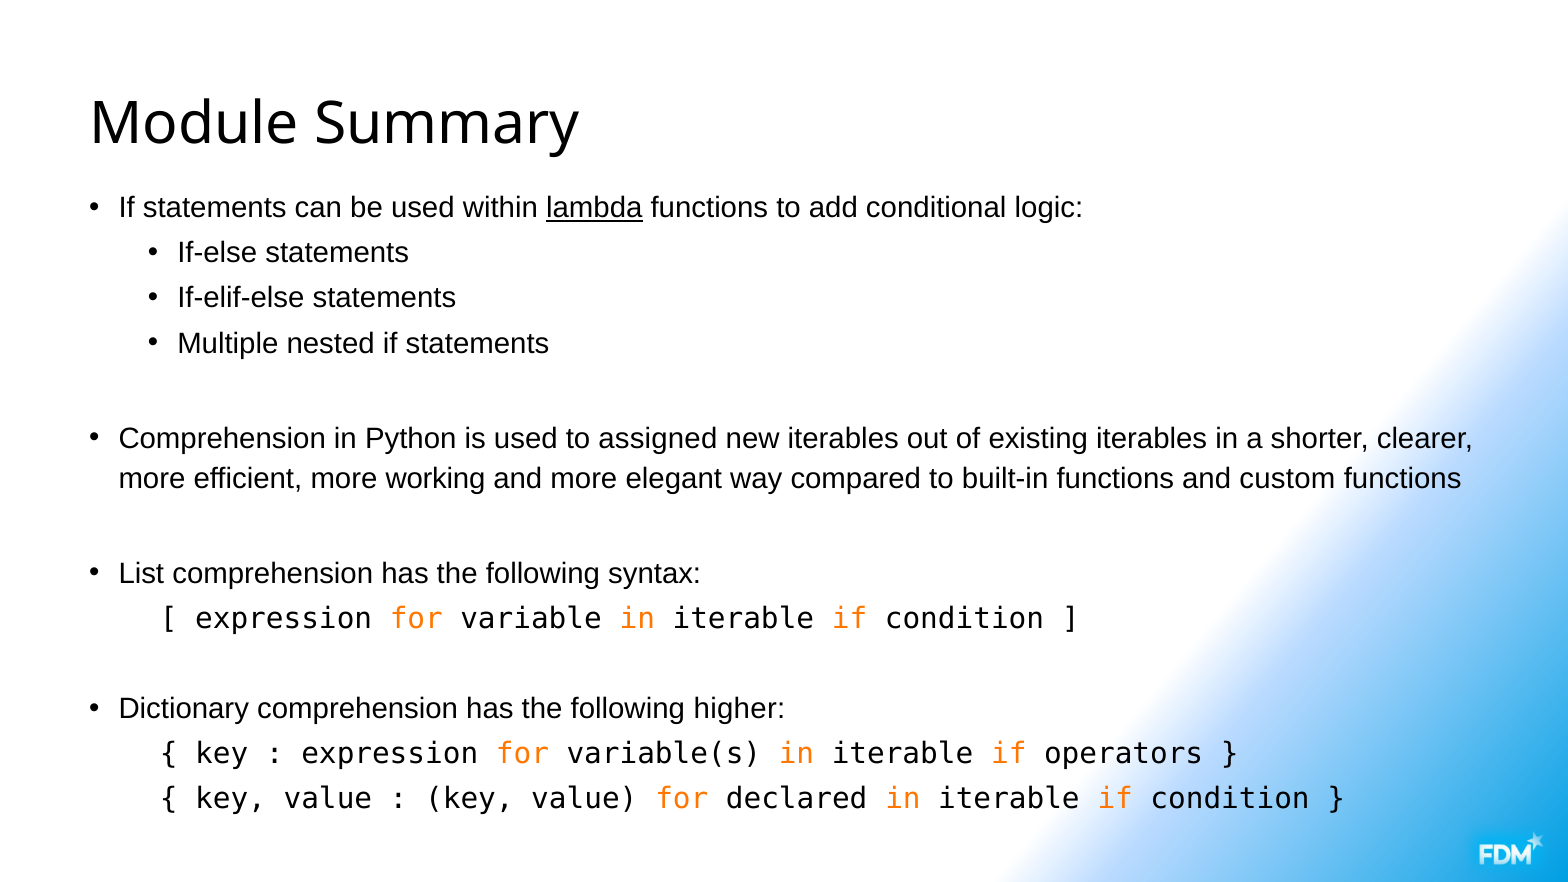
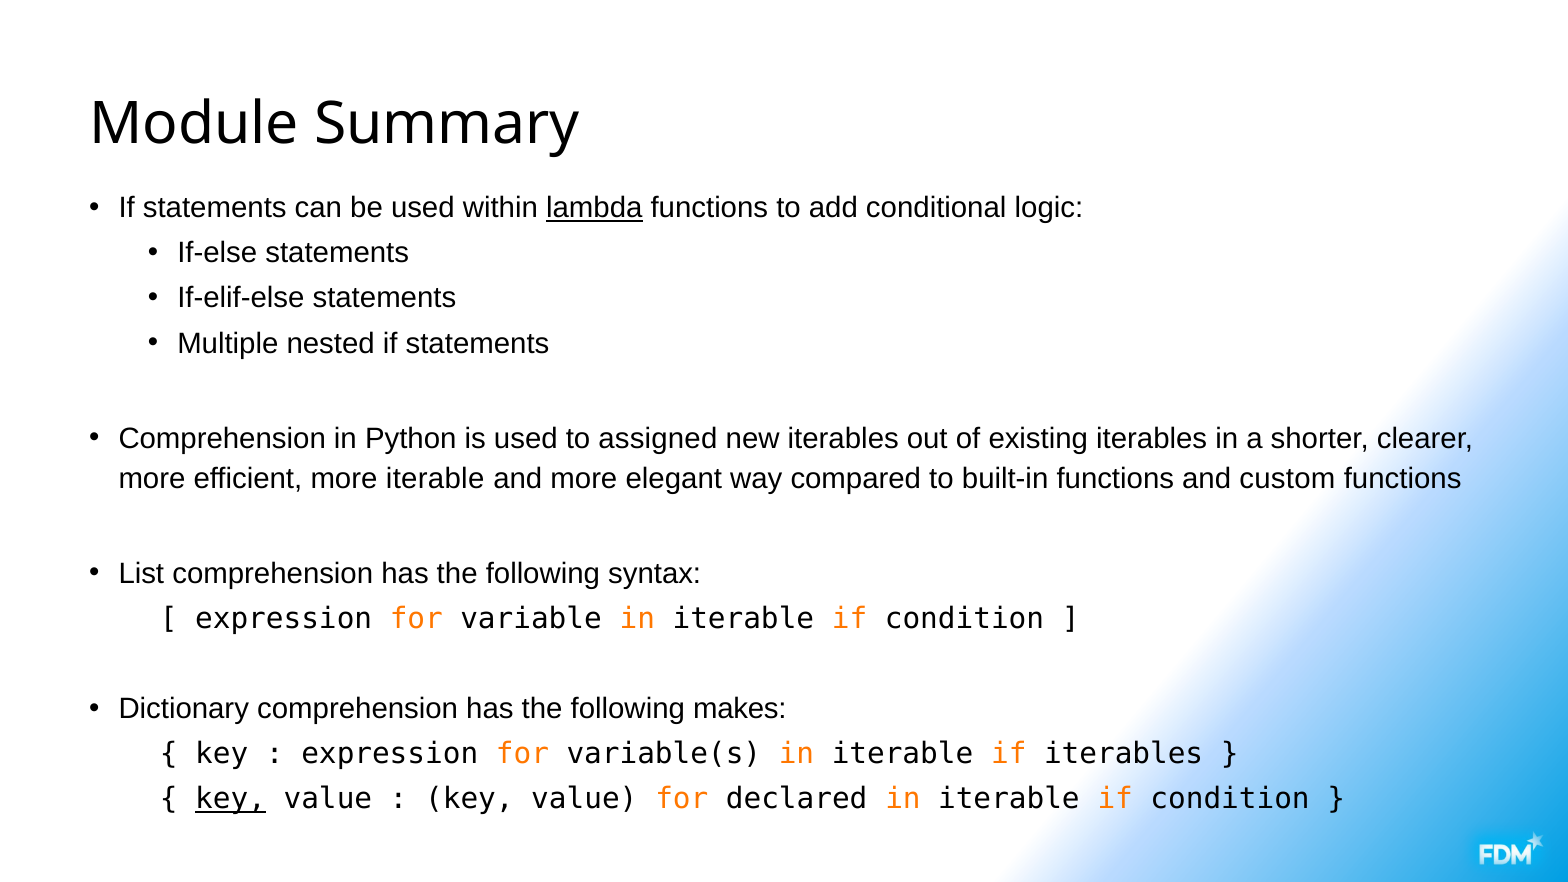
more working: working -> iterable (435, 479)
higher: higher -> makes (740, 709)
if operators: operators -> iterables (1124, 754)
key underline: none -> present (231, 799)
